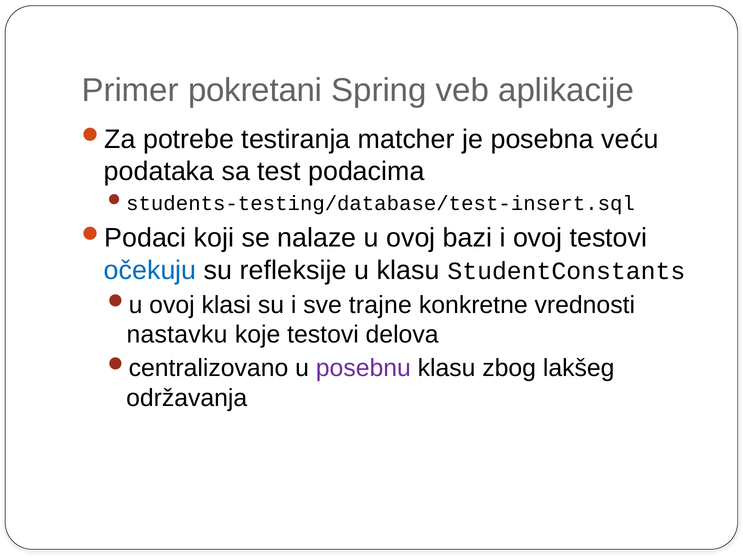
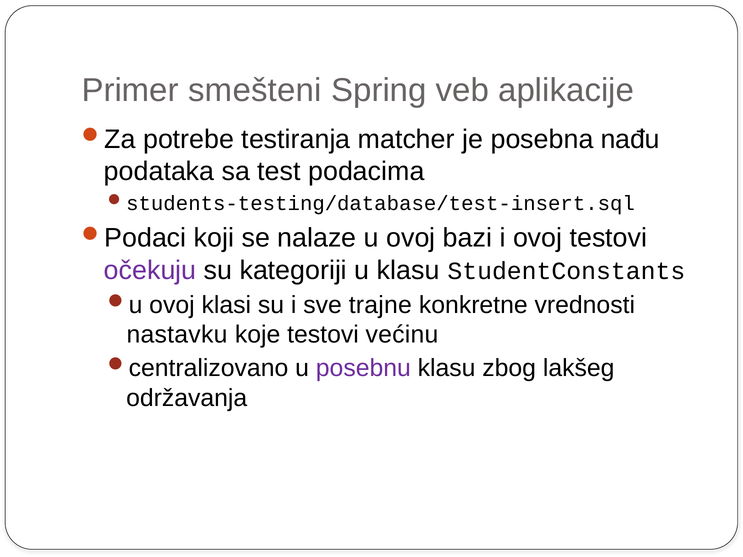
pokretani: pokretani -> smešteni (255, 90)
veću: veću -> nađu (630, 139)
očekuju colour: blue -> purple (150, 270)
refleksije: refleksije -> kategoriji (293, 270)
delova: delova -> većinu (402, 335)
